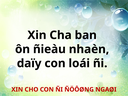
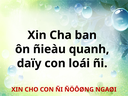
nhaèn: nhaèn -> quanh (89, 49)
